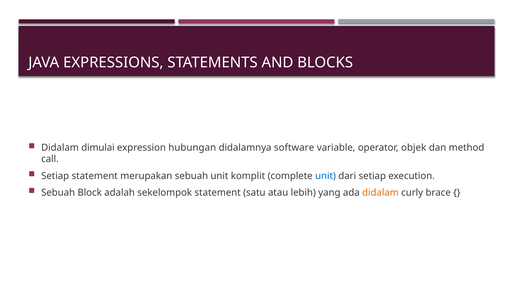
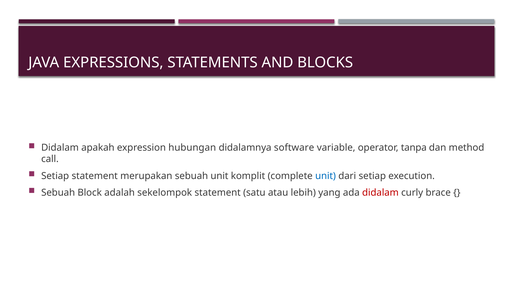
dimulai: dimulai -> apakah (98, 147)
objek: objek -> tanpa (414, 147)
didalam colour: orange -> red (380, 192)
